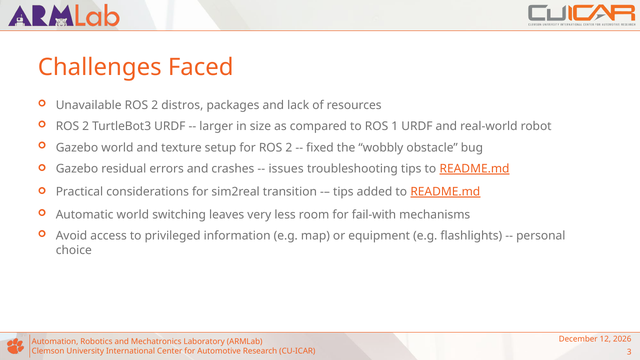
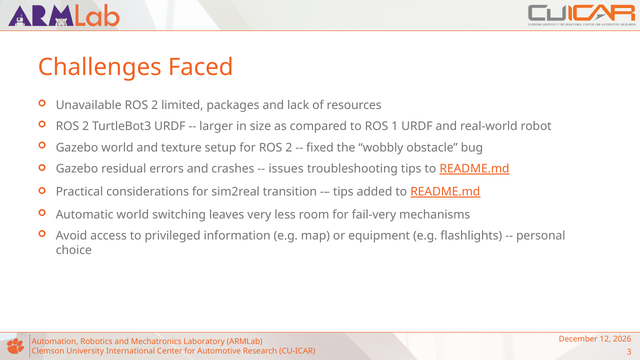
distros: distros -> limited (182, 105)
fail-with: fail-with -> fail-very (374, 215)
